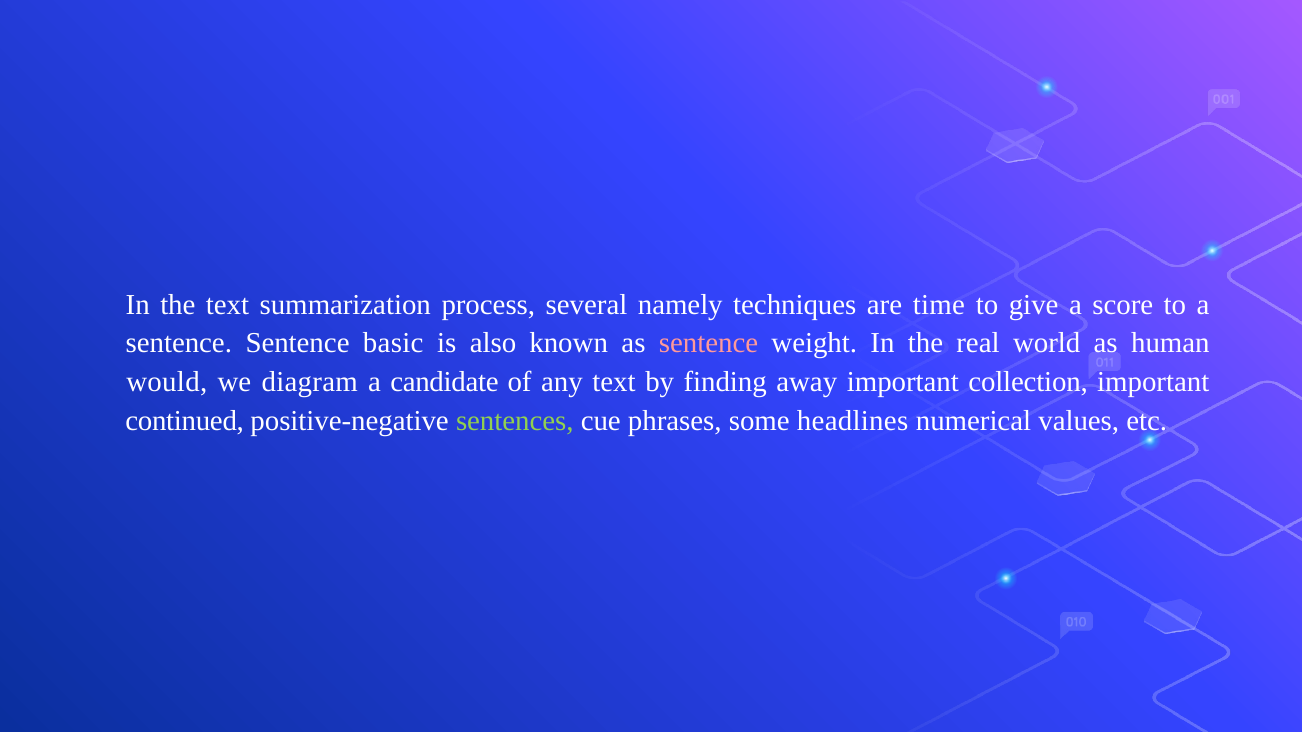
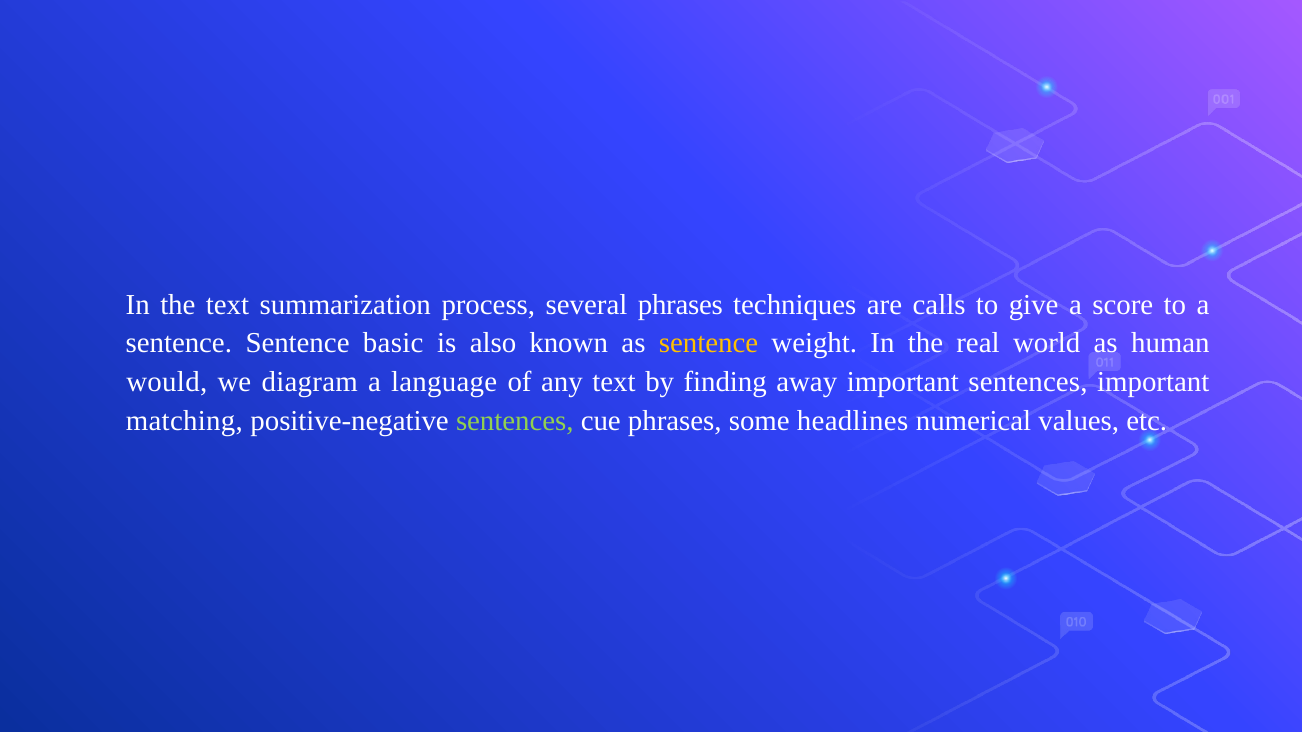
several namely: namely -> phrases (680, 305)
time: time -> calls (939, 305)
sentence colour: pink -> yellow (708, 344)
candidate: candidate -> language (444, 382)
important collection: collection -> sentences (1028, 382)
continued: continued -> matching (184, 421)
